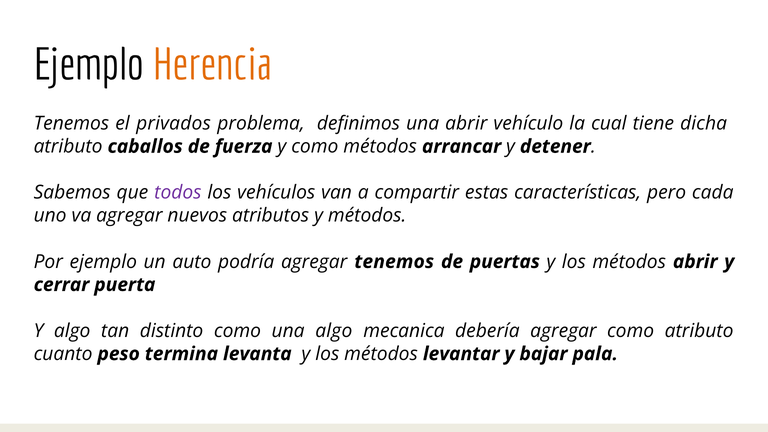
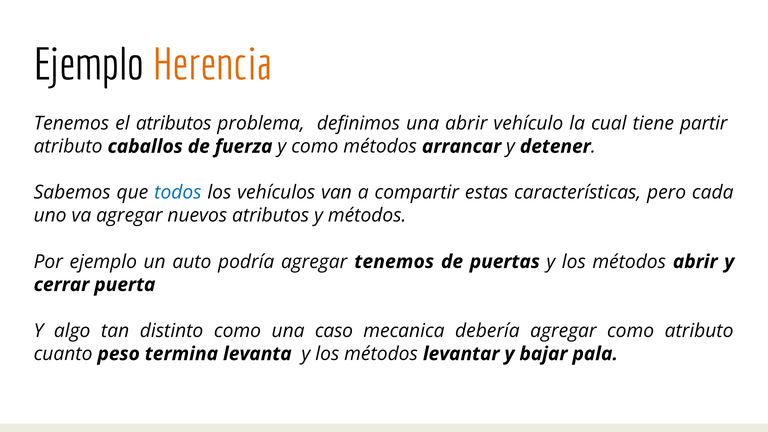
el privados: privados -> atributos (174, 123)
dicha: dicha -> partir (704, 123)
todos colour: purple -> blue (178, 193)
una algo: algo -> caso (334, 331)
